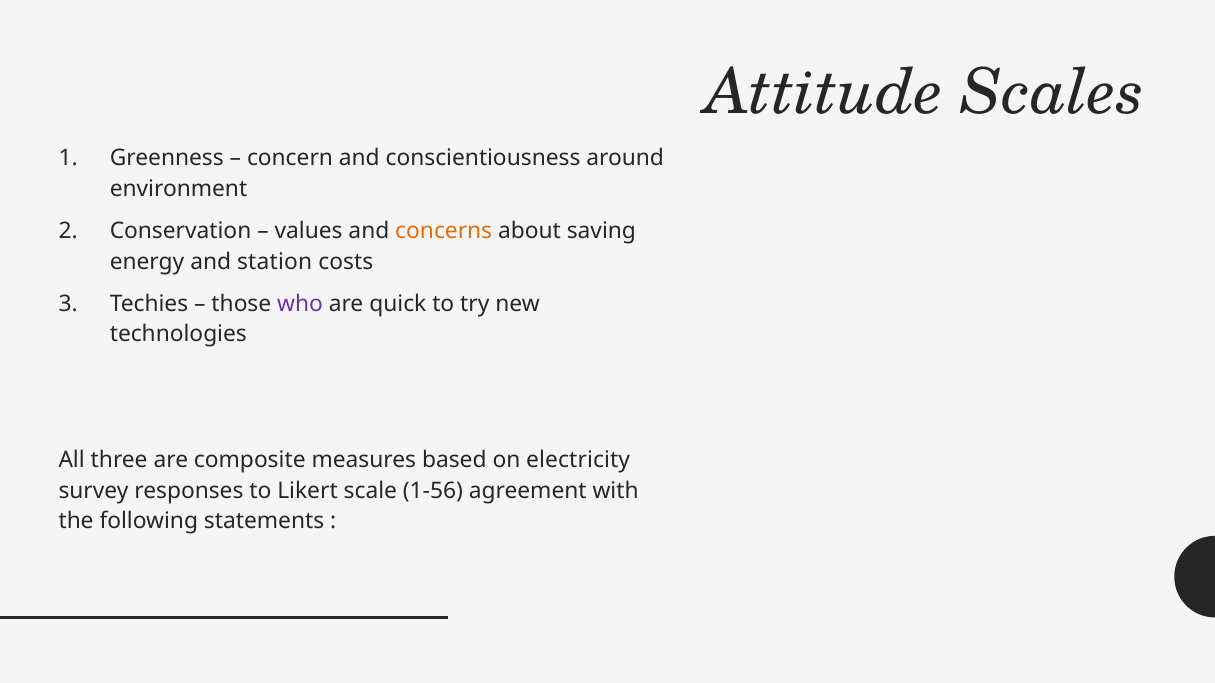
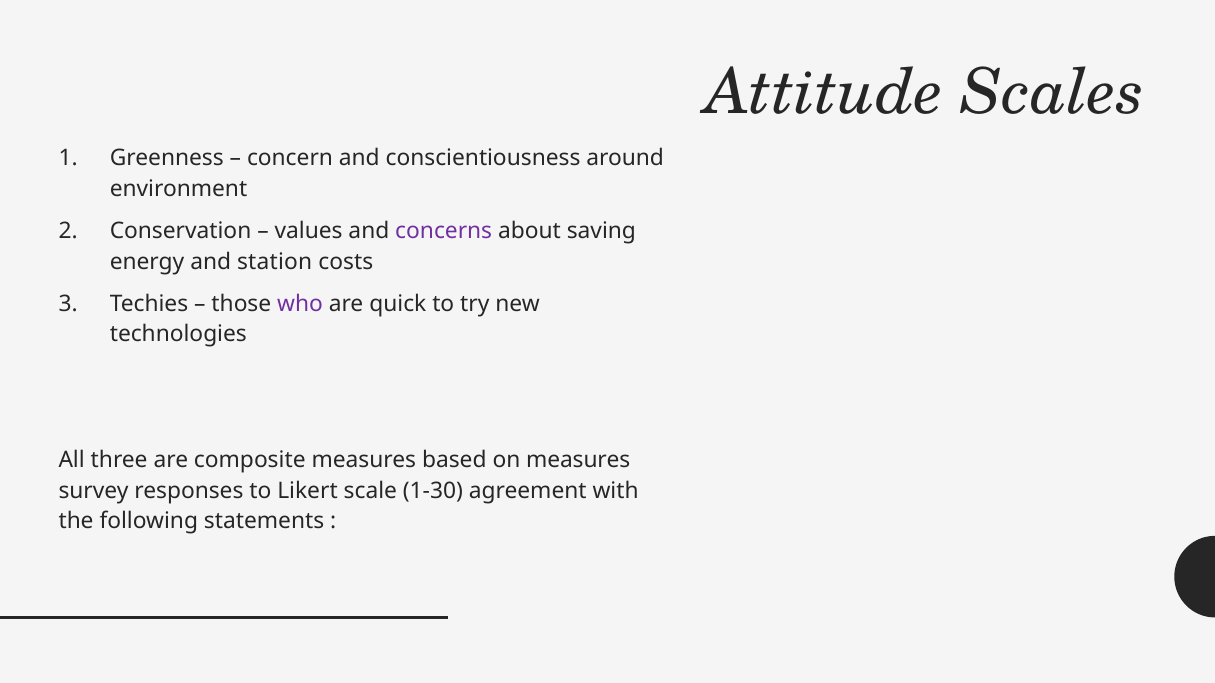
concerns colour: orange -> purple (444, 231)
on electricity: electricity -> measures (578, 460)
1-56: 1-56 -> 1-30 (433, 491)
